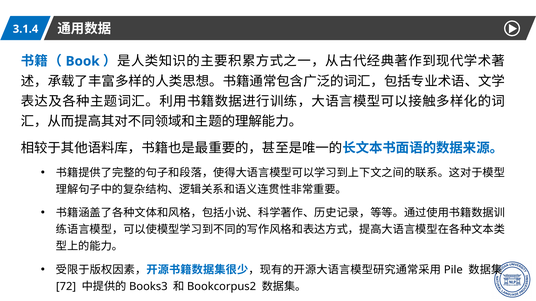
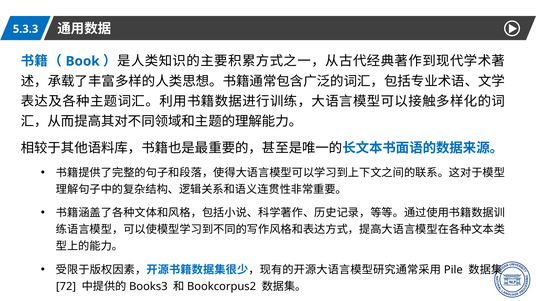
3.1.4: 3.1.4 -> 5.3.3 (26, 29)
